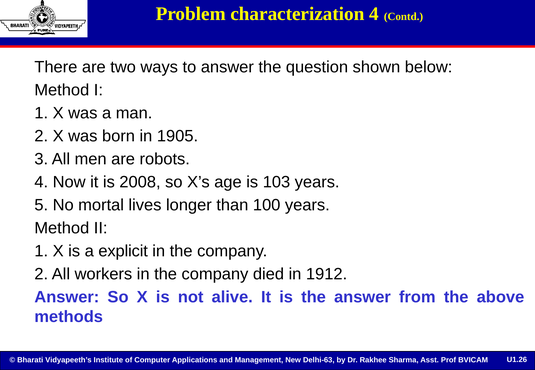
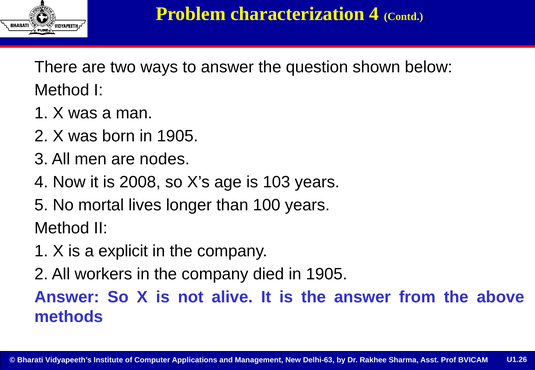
robots: robots -> nodes (165, 159)
died in 1912: 1912 -> 1905 (327, 274)
